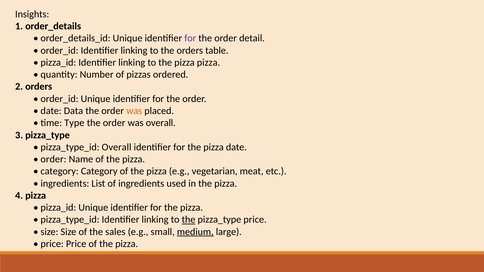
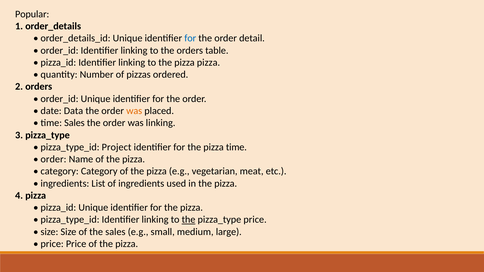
Insights: Insights -> Popular (32, 14)
for colour: purple -> blue (190, 38)
time Type: Type -> Sales (74, 123)
was overall: overall -> linking (161, 123)
pizza_type_id Overall: Overall -> Project (117, 147)
pizza date: date -> time (236, 147)
medium underline: present -> none (195, 232)
